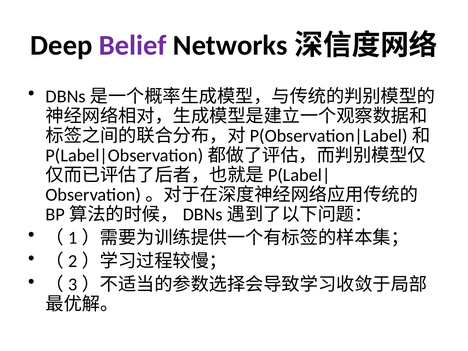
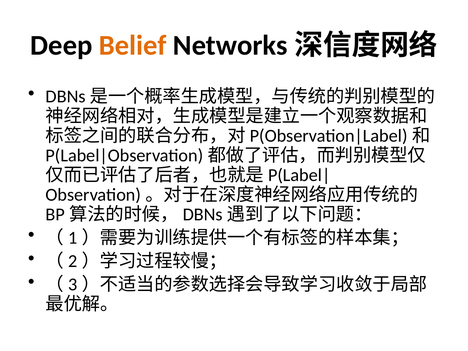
Belief colour: purple -> orange (133, 45)
